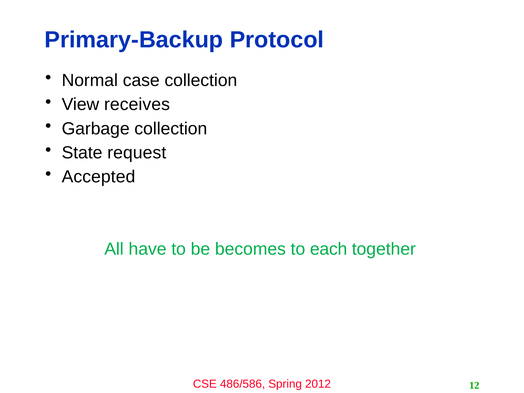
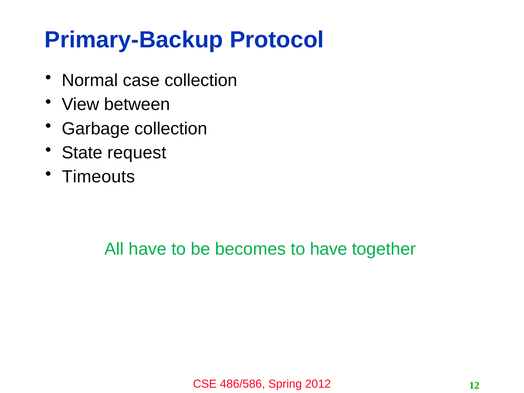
receives: receives -> between (137, 104)
Accepted: Accepted -> Timeouts (98, 177)
to each: each -> have (329, 249)
